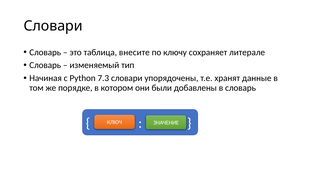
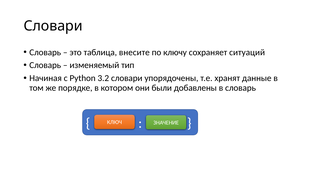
литерале: литерале -> ситуаций (247, 52)
7.3: 7.3 -> 3.2 (103, 78)
